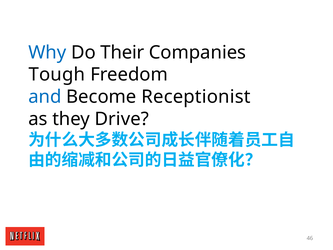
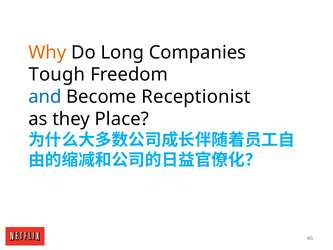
Why colour: blue -> orange (47, 52)
Their: Their -> Long (122, 52)
Drive: Drive -> Place (122, 119)
